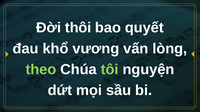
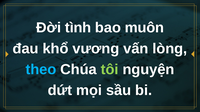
thôi: thôi -> tình (78, 28)
quyết: quyết -> muôn (144, 28)
theo colour: light green -> light blue (41, 70)
